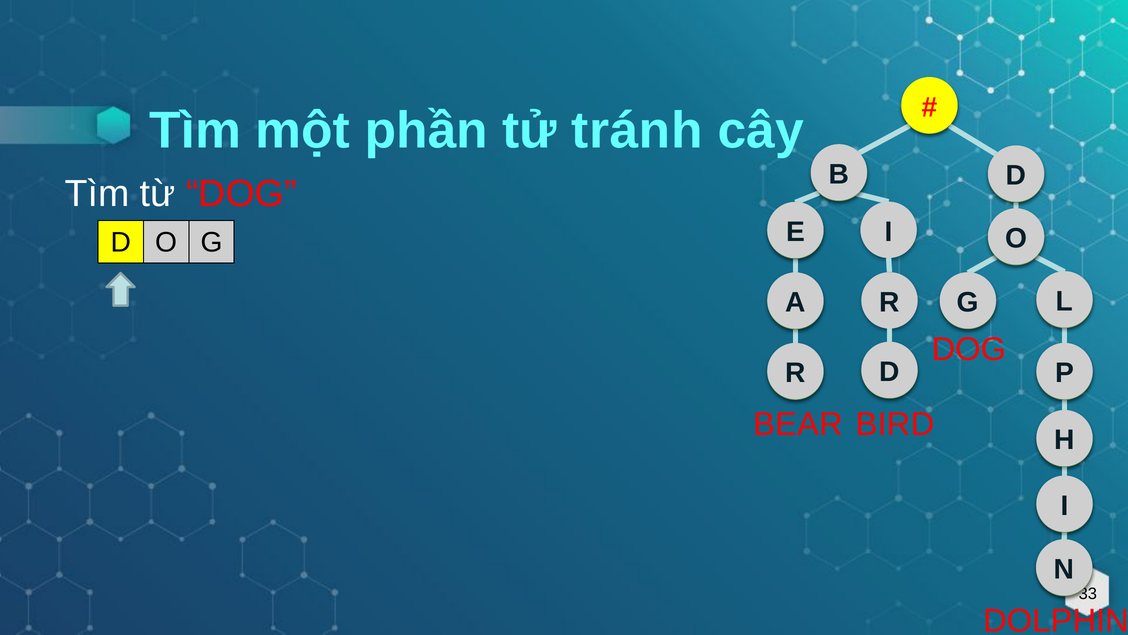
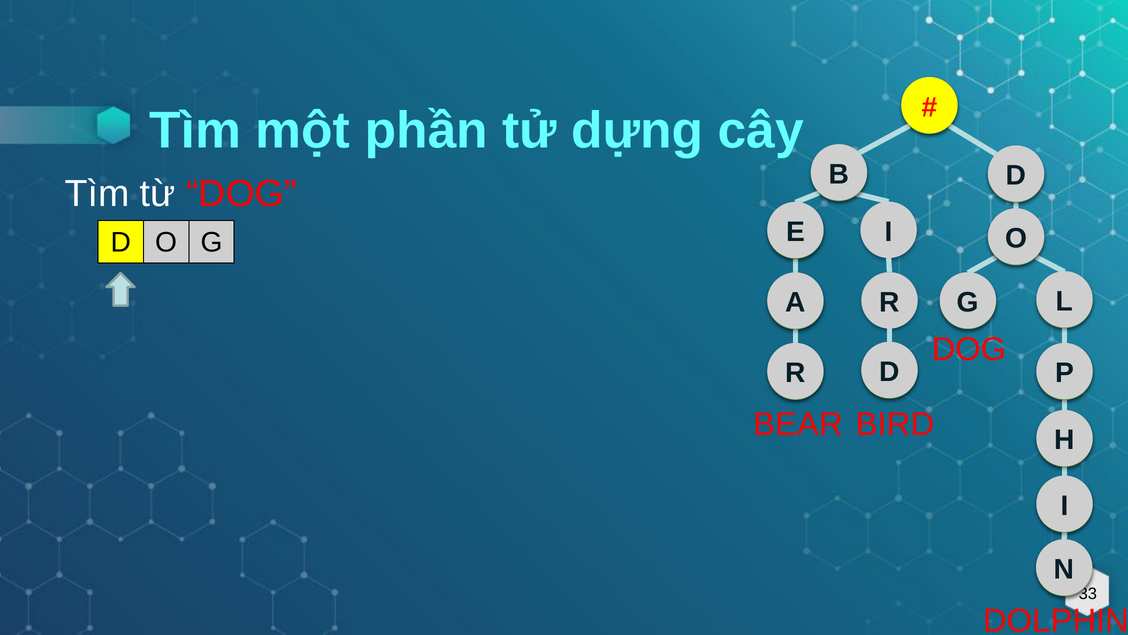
tránh: tránh -> dựng (637, 130)
